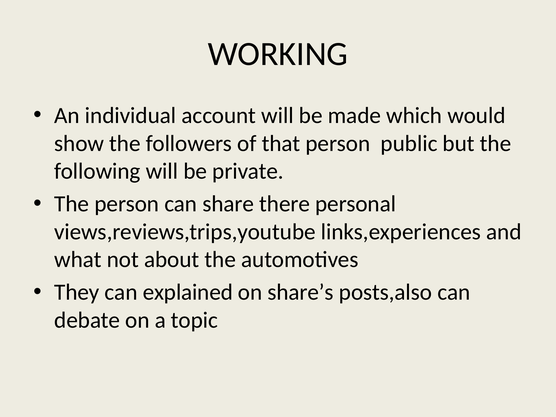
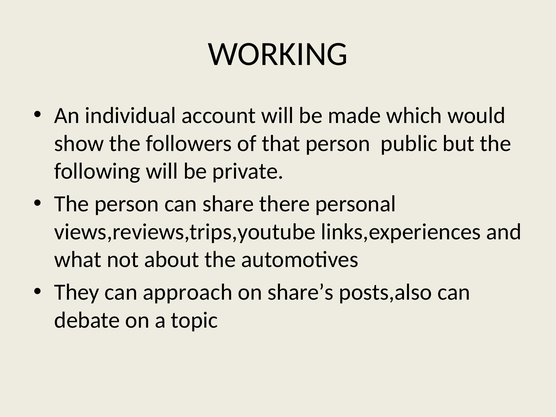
explained: explained -> approach (188, 292)
